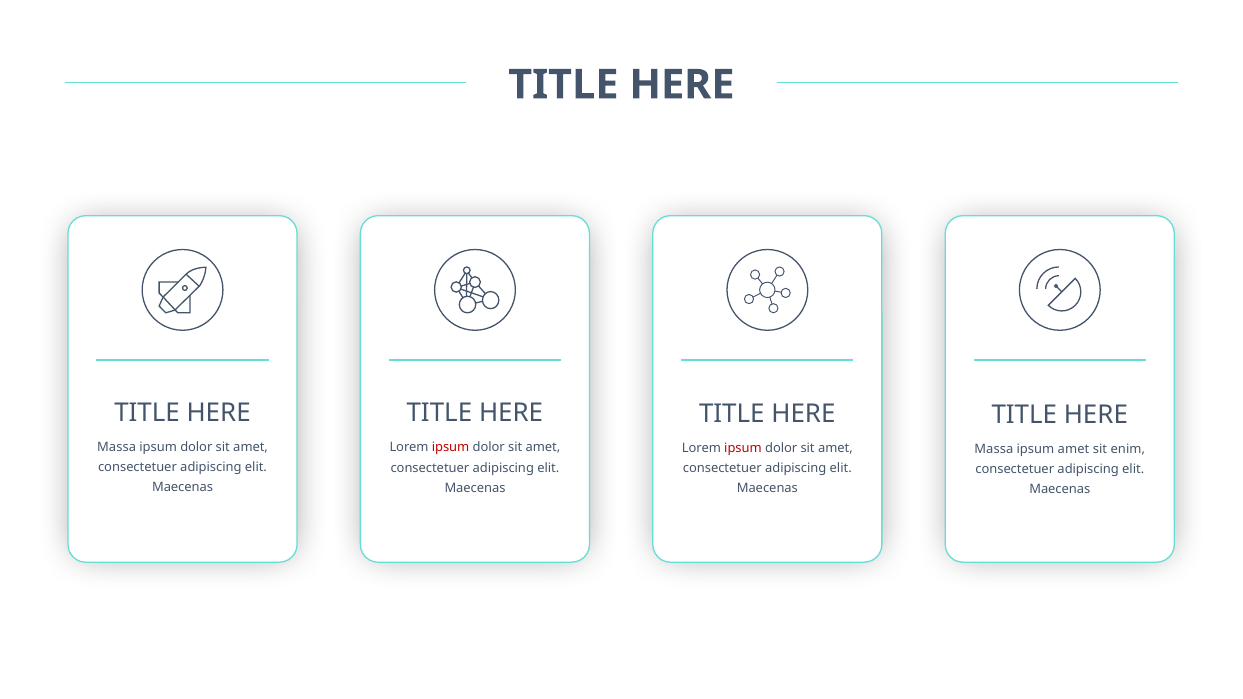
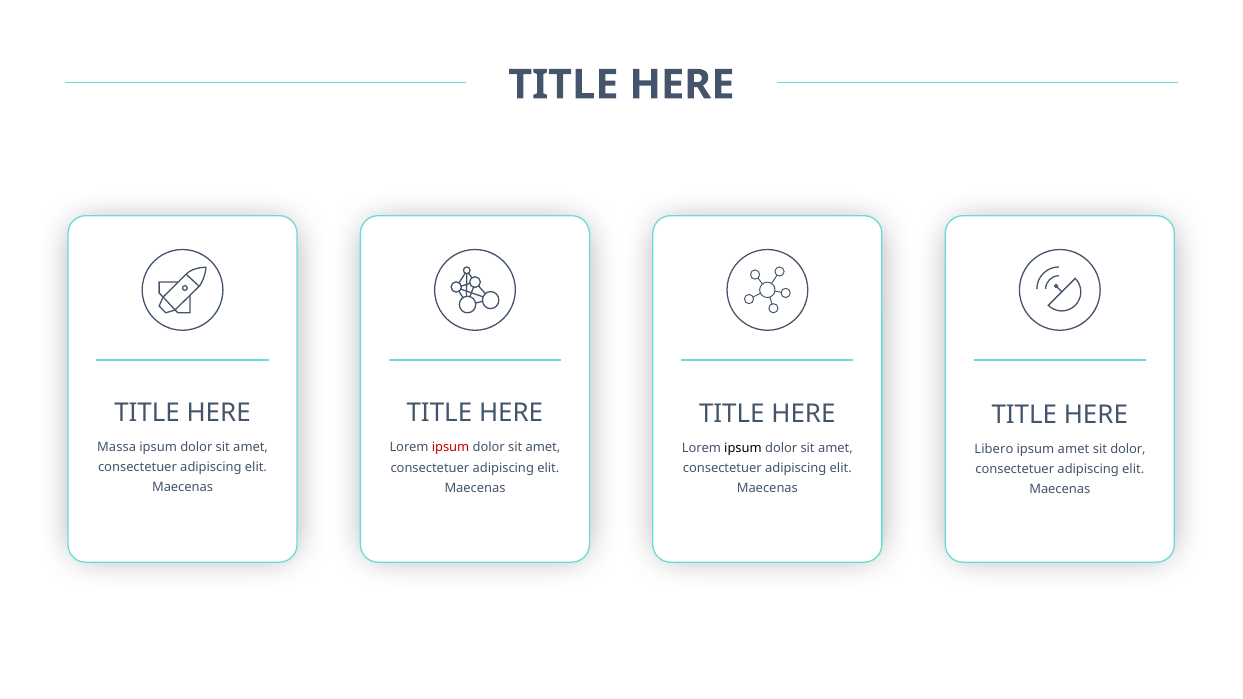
ipsum colour: red -> black (743, 448)
Massa: Massa -> Libero (994, 449)
sit enim: enim -> dolor (1128, 449)
